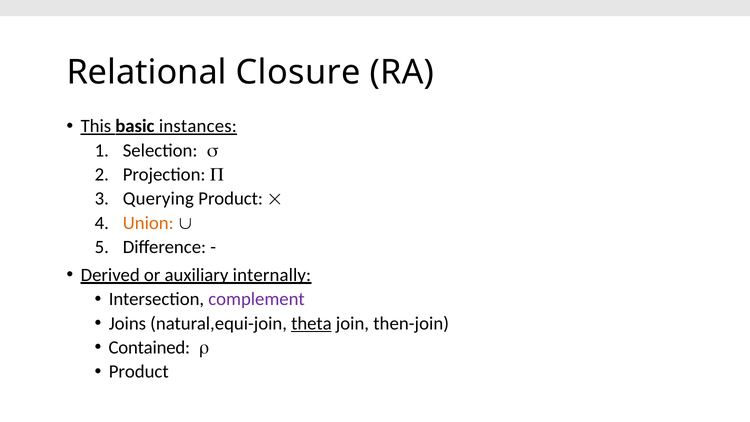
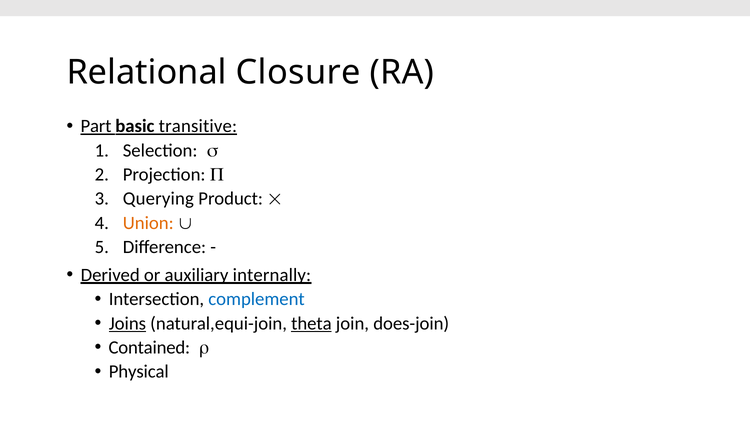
This: This -> Part (96, 126)
instances: instances -> transitive (198, 126)
complement colour: purple -> blue (257, 299)
Joins underline: none -> present (127, 323)
then-join: then-join -> does-join (411, 323)
Product: Product -> Physical (139, 372)
